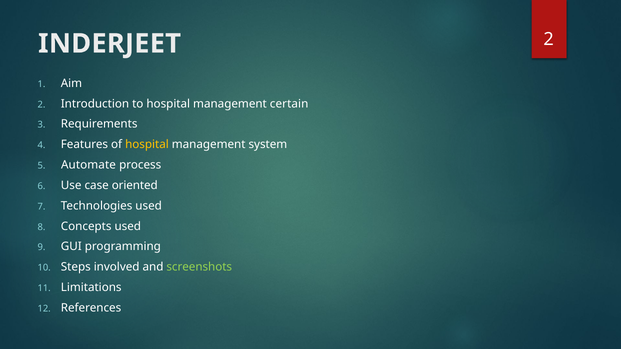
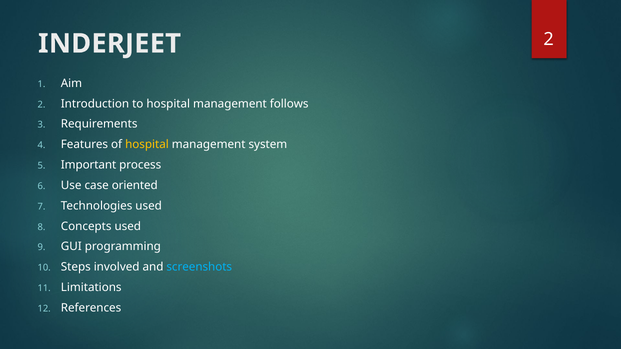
certain: certain -> follows (289, 104)
Automate: Automate -> Important (89, 165)
screenshots colour: light green -> light blue (199, 267)
